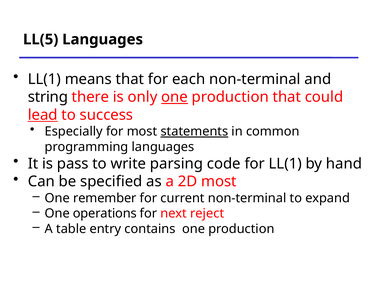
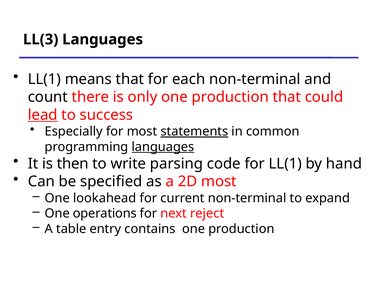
LL(5: LL(5 -> LL(3 (41, 39)
string: string -> count (48, 97)
one underline: present -> none (175, 97)
languages underline: none -> present (163, 147)
pass: pass -> then (73, 164)
remember: remember -> lookahead (105, 198)
